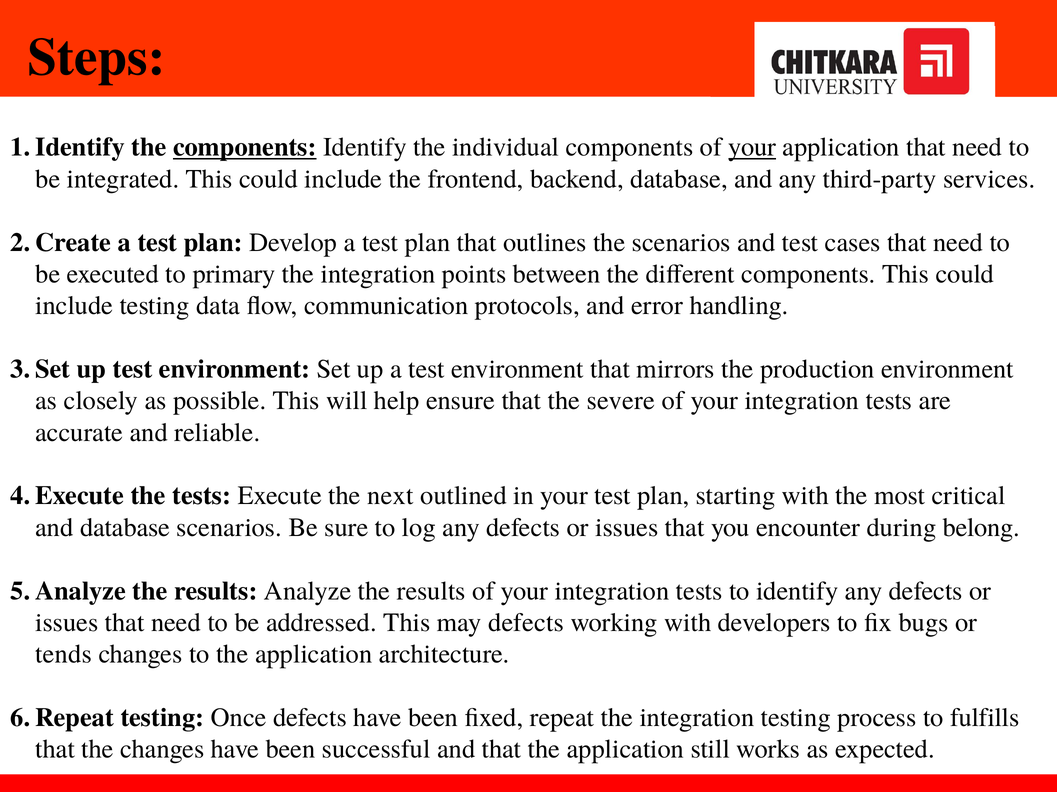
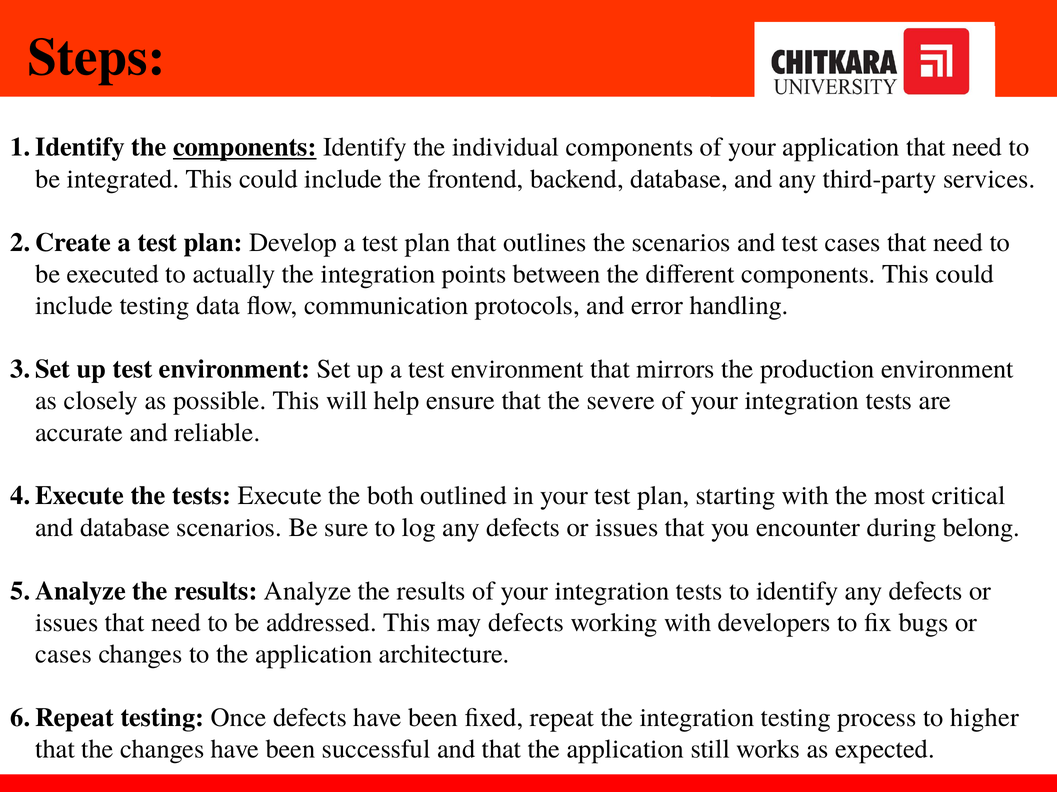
your underline: present -> none (752, 147)
primary: primary -> actually (234, 274)
next: next -> both (391, 496)
tends: tends -> cases (64, 655)
fulfills: fulfills -> higher (985, 718)
